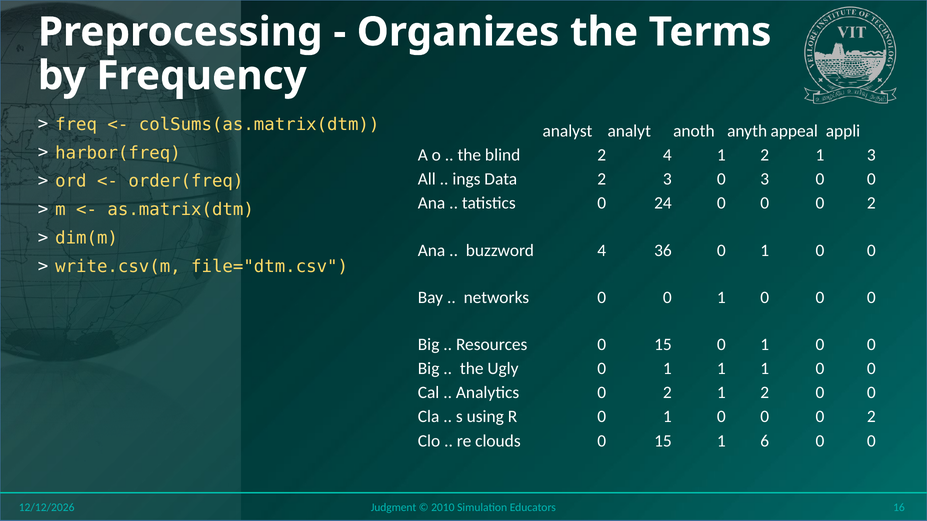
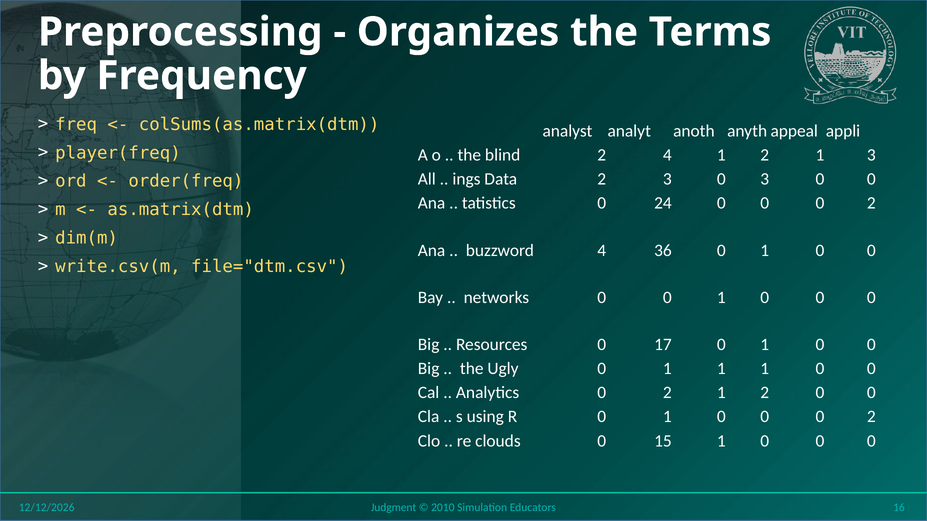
harbor(freq: harbor(freq -> player(freq (118, 153)
Resources 0 15: 15 -> 17 (663, 345)
15 1 6: 6 -> 0 (765, 441)
